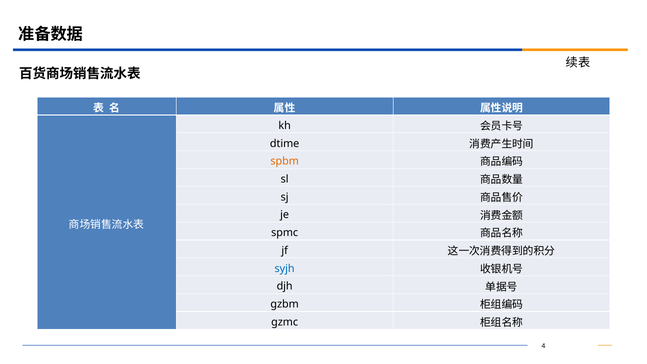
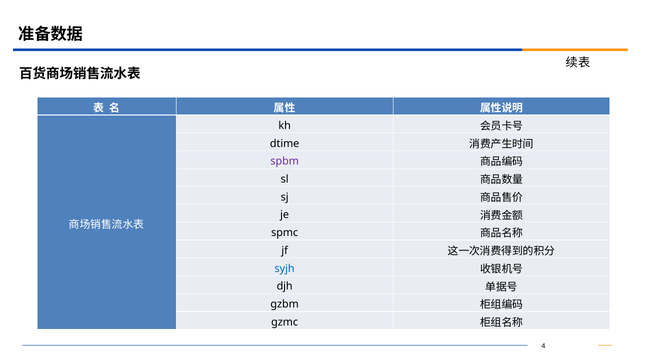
spbm colour: orange -> purple (285, 161)
